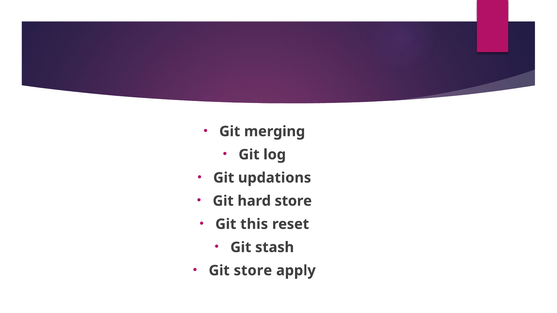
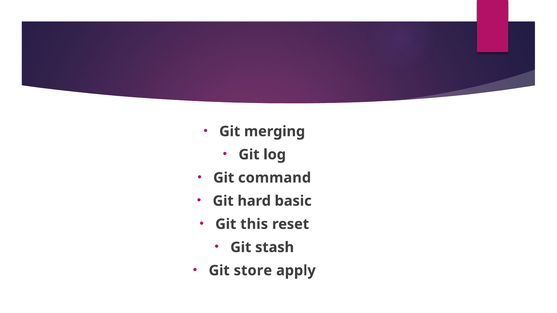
updations: updations -> command (275, 178)
hard store: store -> basic (293, 201)
